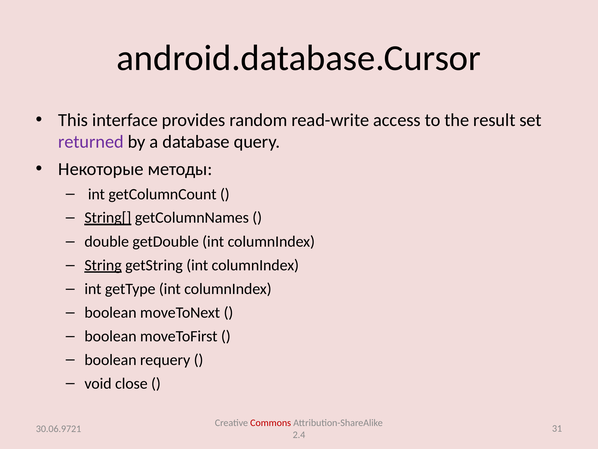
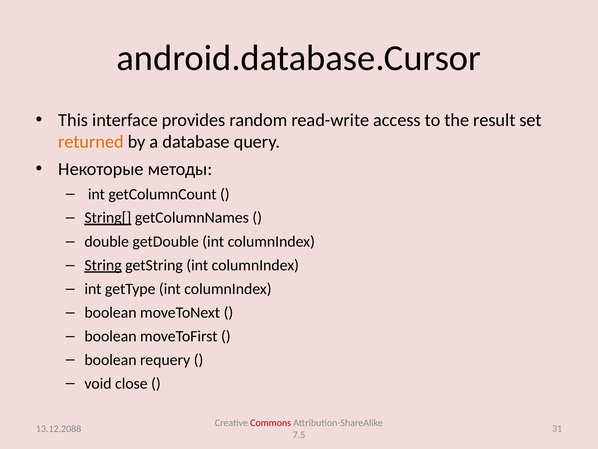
returned colour: purple -> orange (91, 142)
30.06.9721: 30.06.9721 -> 13.12.2088 (59, 428)
2.4: 2.4 -> 7.5 (299, 434)
